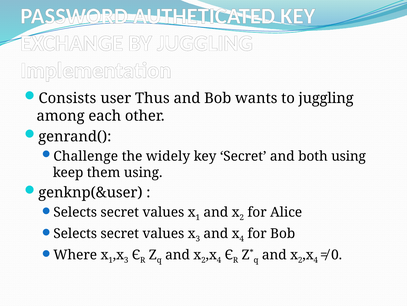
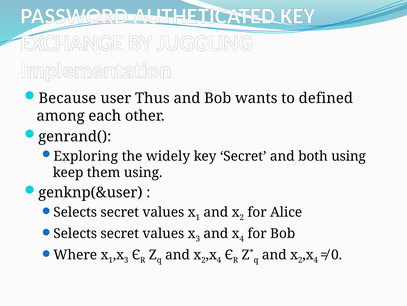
Consists: Consists -> Because (67, 98)
to juggling: juggling -> defined (326, 98)
Challenge: Challenge -> Exploring (86, 156)
